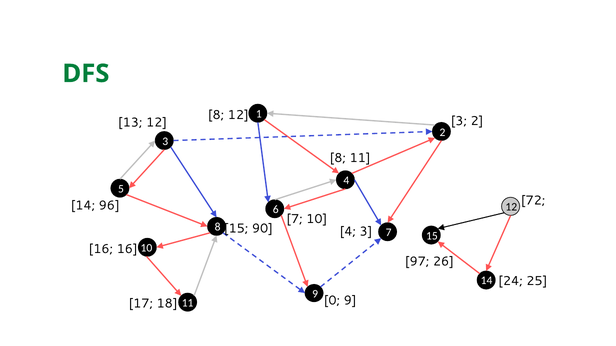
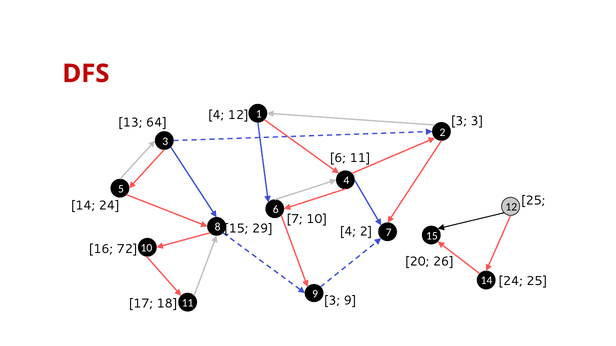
DFS colour: green -> red (86, 74)
8: 8 -> 4 (216, 115)
3 2: 2 -> 3 (477, 121)
13 12: 12 -> 64 (157, 122)
8: 8 -> 6 (338, 158)
72: 72 -> 25 (533, 201)
14 96: 96 -> 24 (109, 206)
90: 90 -> 29 (262, 229)
4 3: 3 -> 2 (366, 232)
16 16: 16 -> 72 (127, 249)
97: 97 -> 20 (417, 262)
0: 0 -> 3 (332, 301)
